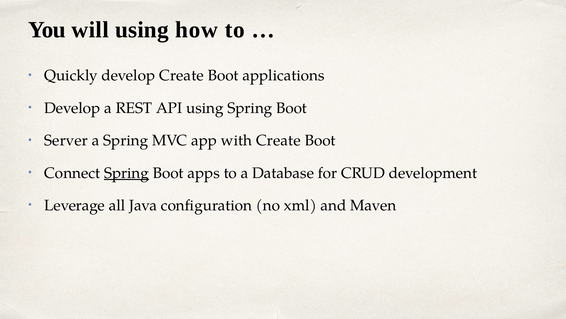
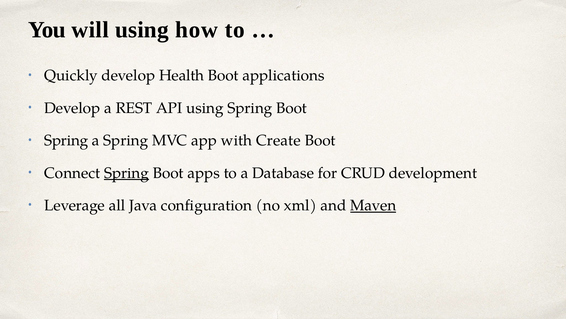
develop Create: Create -> Health (182, 75)
Server: Server -> Spring (66, 140)
Maven underline: none -> present (373, 205)
